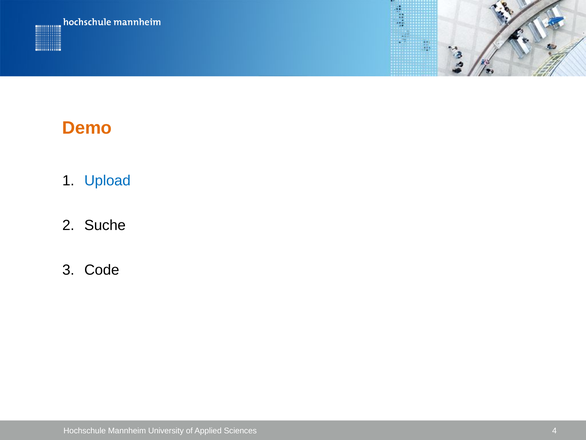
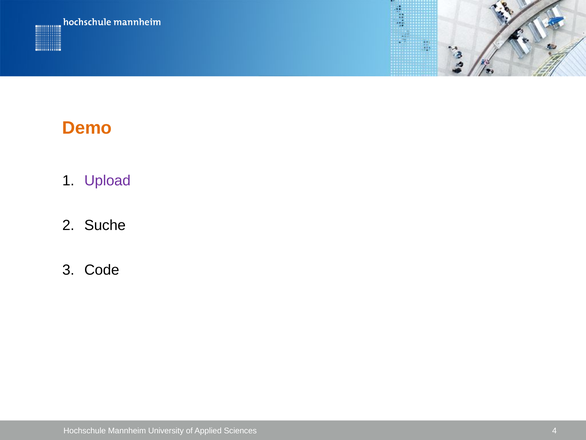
Upload colour: blue -> purple (107, 181)
